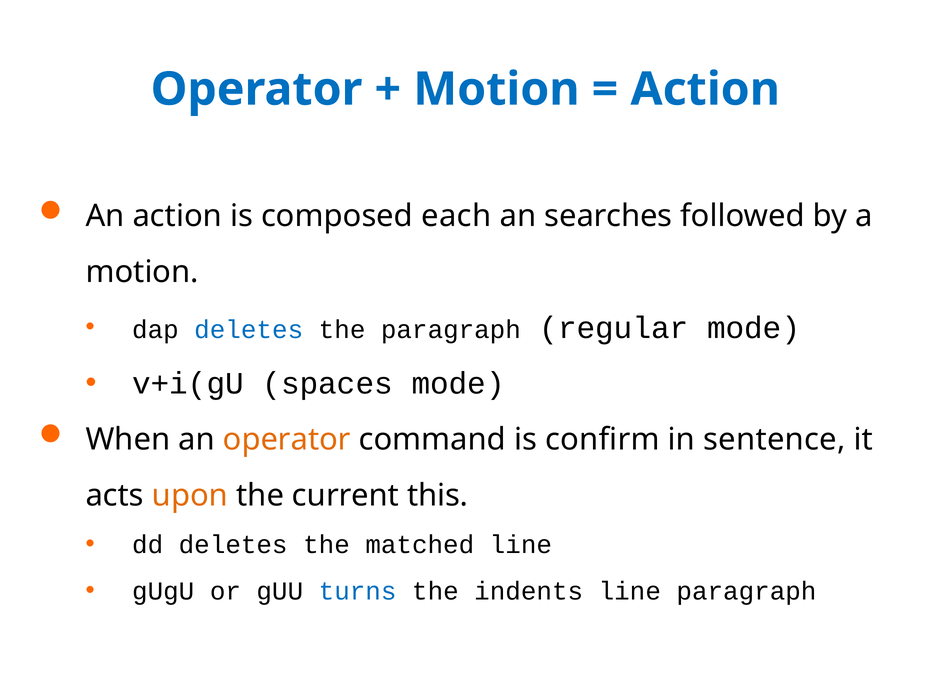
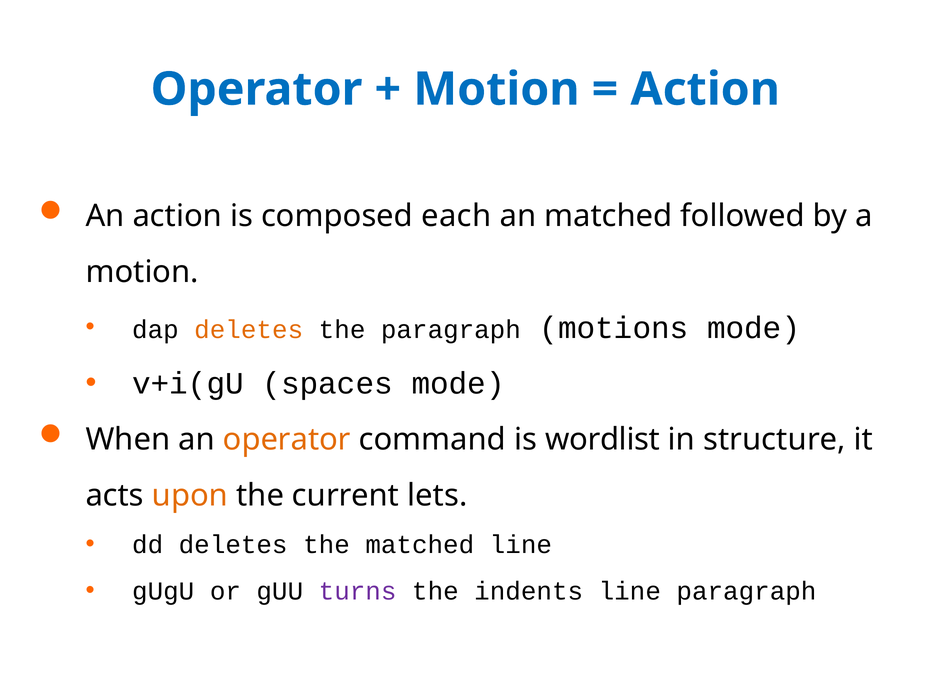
an searches: searches -> matched (608, 216)
deletes colour: blue -> orange (249, 330)
regular: regular -> motions (614, 328)
confirm: confirm -> wordlist (603, 440)
sentence: sentence -> structure (774, 440)
this: this -> lets (437, 496)
turns colour: blue -> purple (358, 591)
